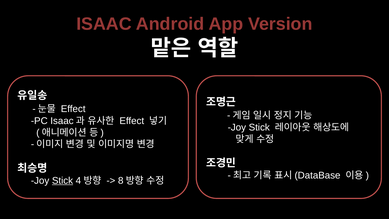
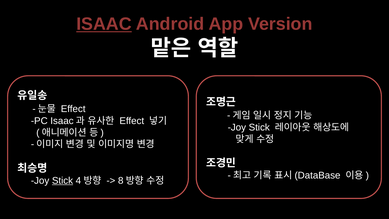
ISAAC underline: none -> present (104, 24)
